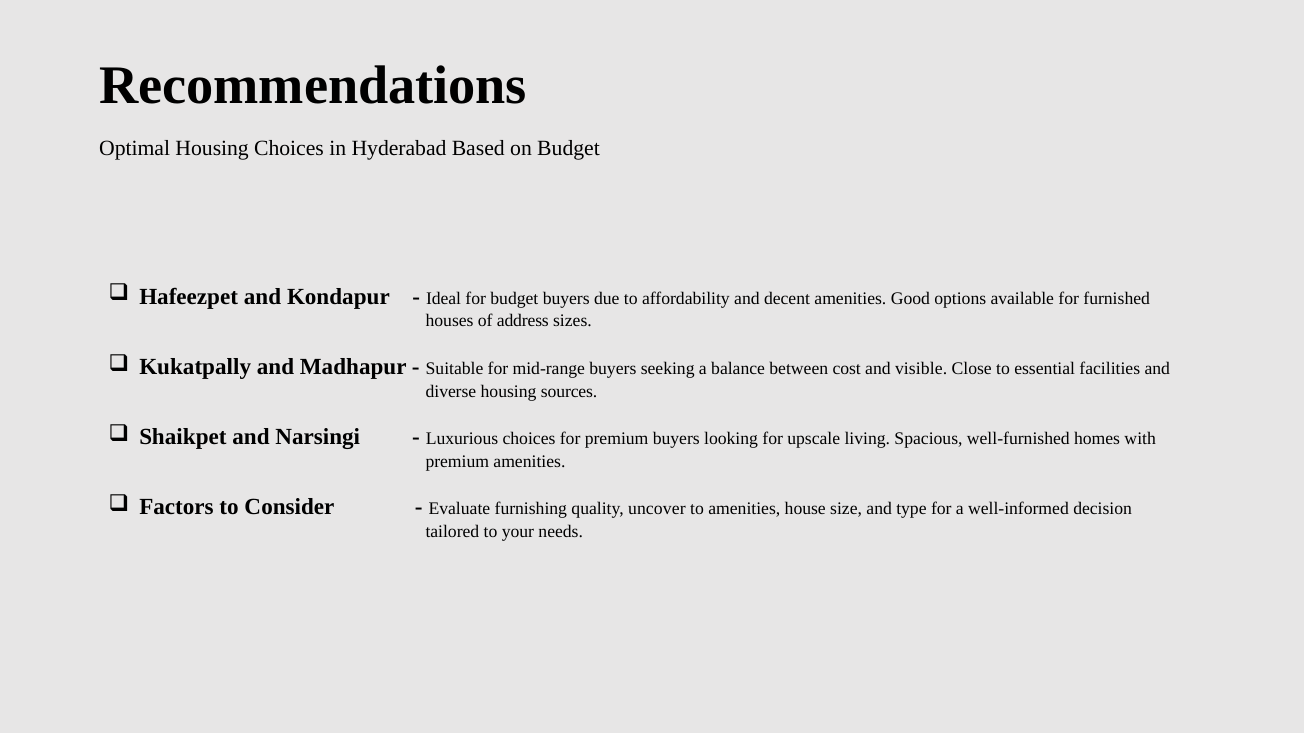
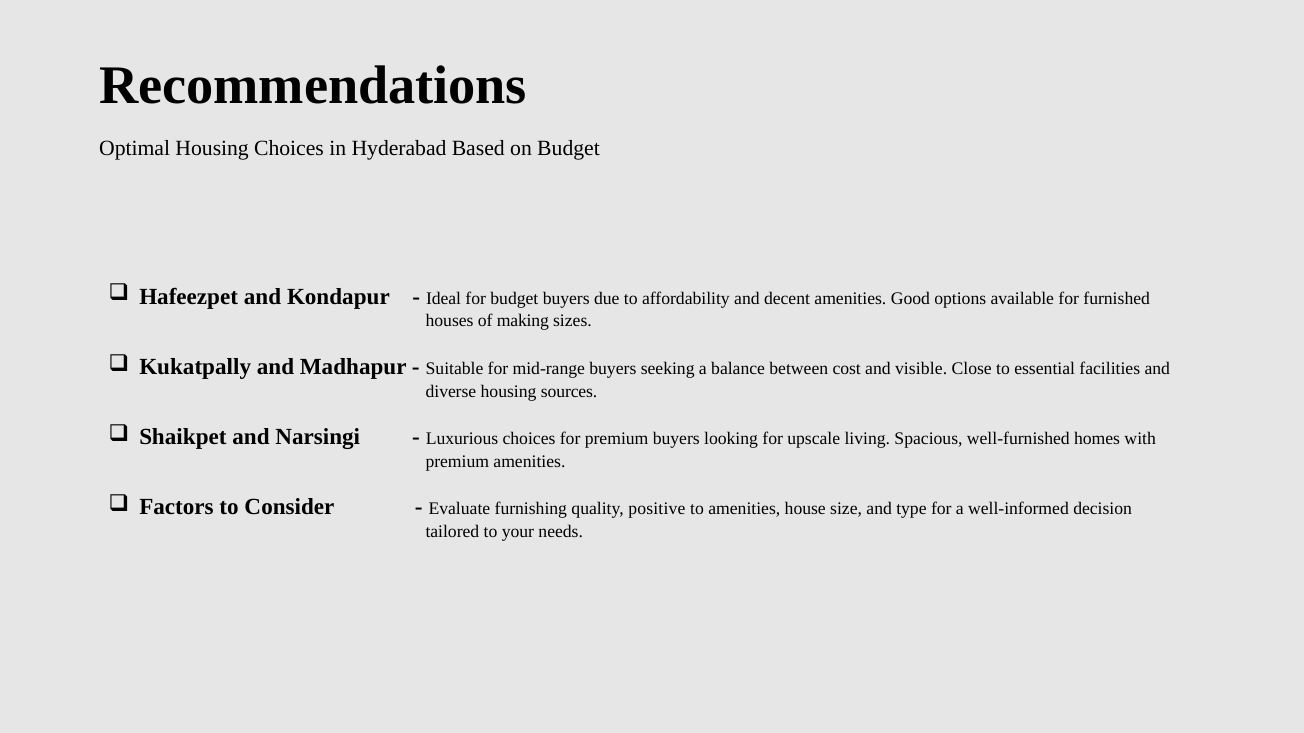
address: address -> making (523, 321)
uncover: uncover -> positive (657, 509)
